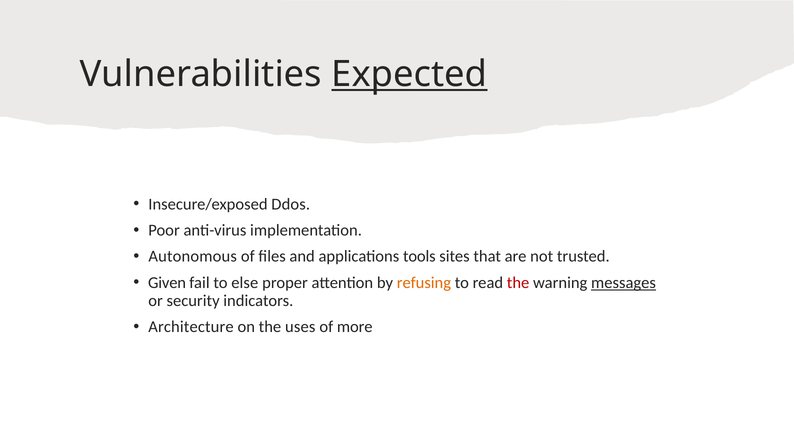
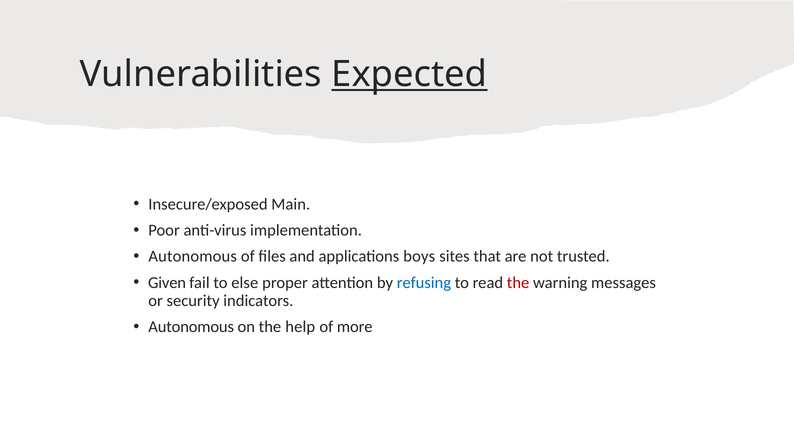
Ddos: Ddos -> Main (291, 204)
tools: tools -> boys (419, 256)
refusing colour: orange -> blue (424, 282)
messages underline: present -> none (624, 282)
Architecture: Architecture -> Autonomous (191, 326)
uses: uses -> help (300, 326)
